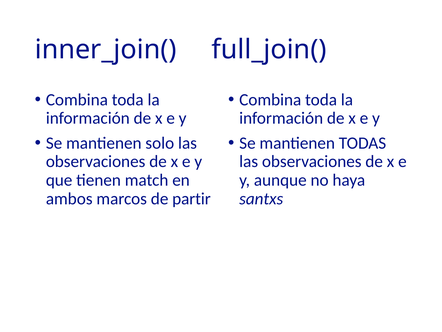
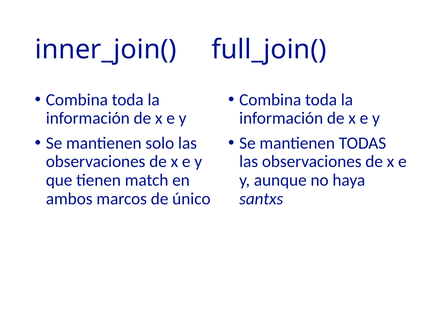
partir: partir -> único (191, 198)
